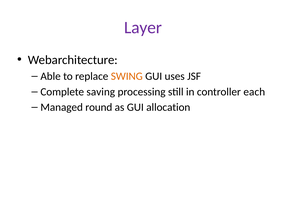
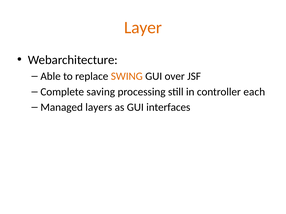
Layer colour: purple -> orange (143, 28)
uses: uses -> over (175, 76)
round: round -> layers (99, 108)
allocation: allocation -> interfaces (168, 108)
